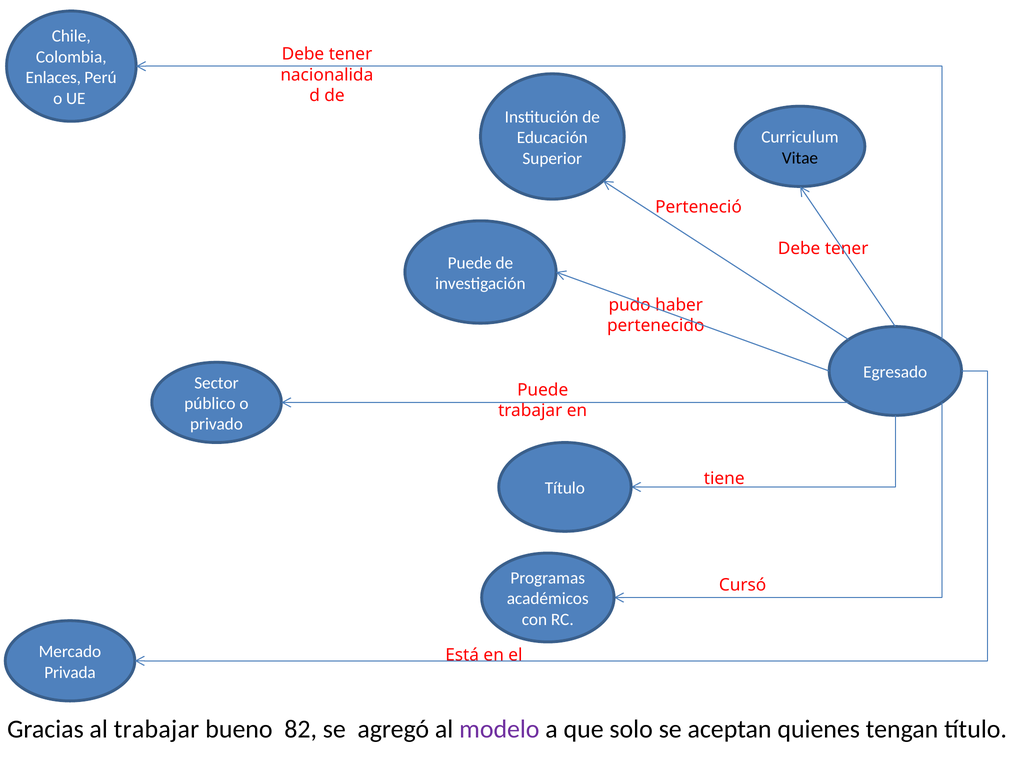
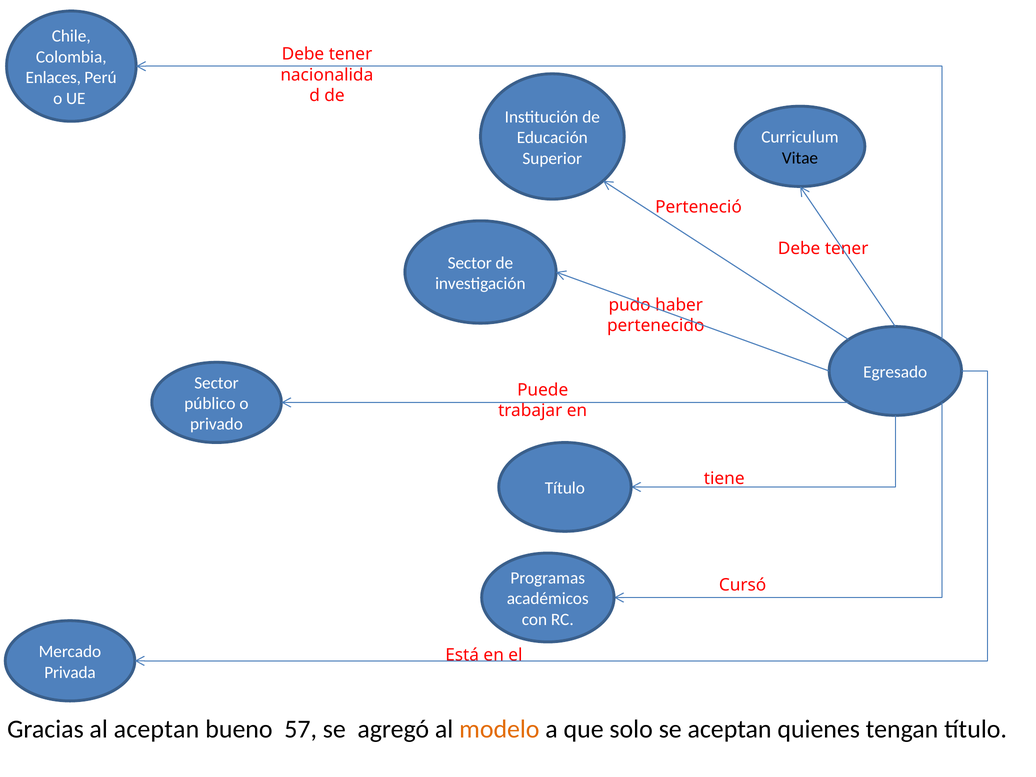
Puede: Puede -> Sector (470, 263)
al trabajar: trabajar -> aceptan (157, 729)
82: 82 -> 57 (301, 729)
modelo colour: purple -> orange (499, 729)
